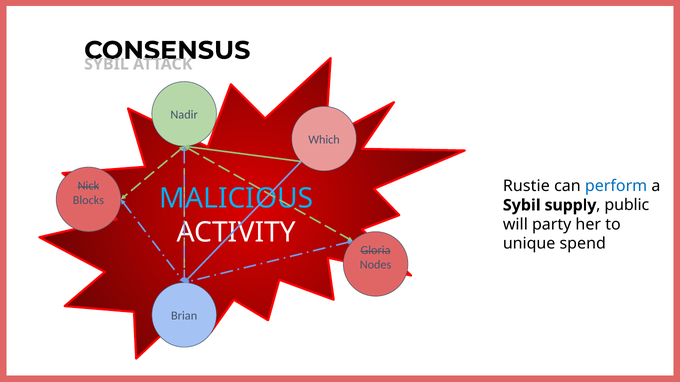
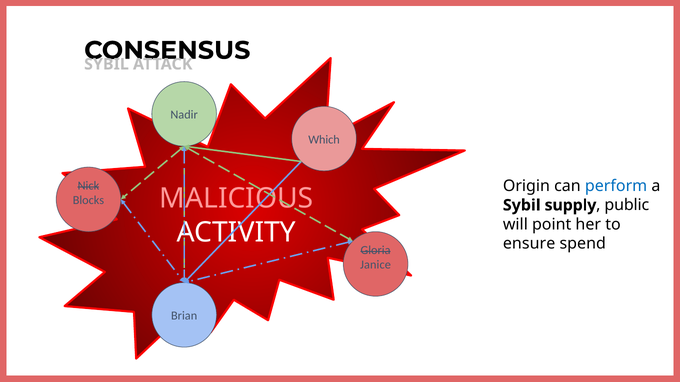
Rustie: Rustie -> Origin (526, 186)
MALICIOUS colour: light blue -> pink (236, 199)
party: party -> point (552, 225)
unique: unique -> ensure (529, 244)
Nodes: Nodes -> Janice (375, 265)
